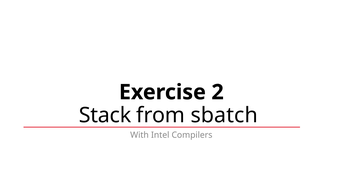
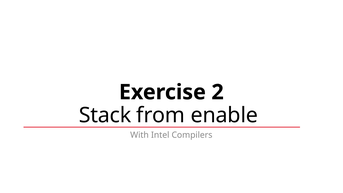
sbatch: sbatch -> enable (224, 115)
